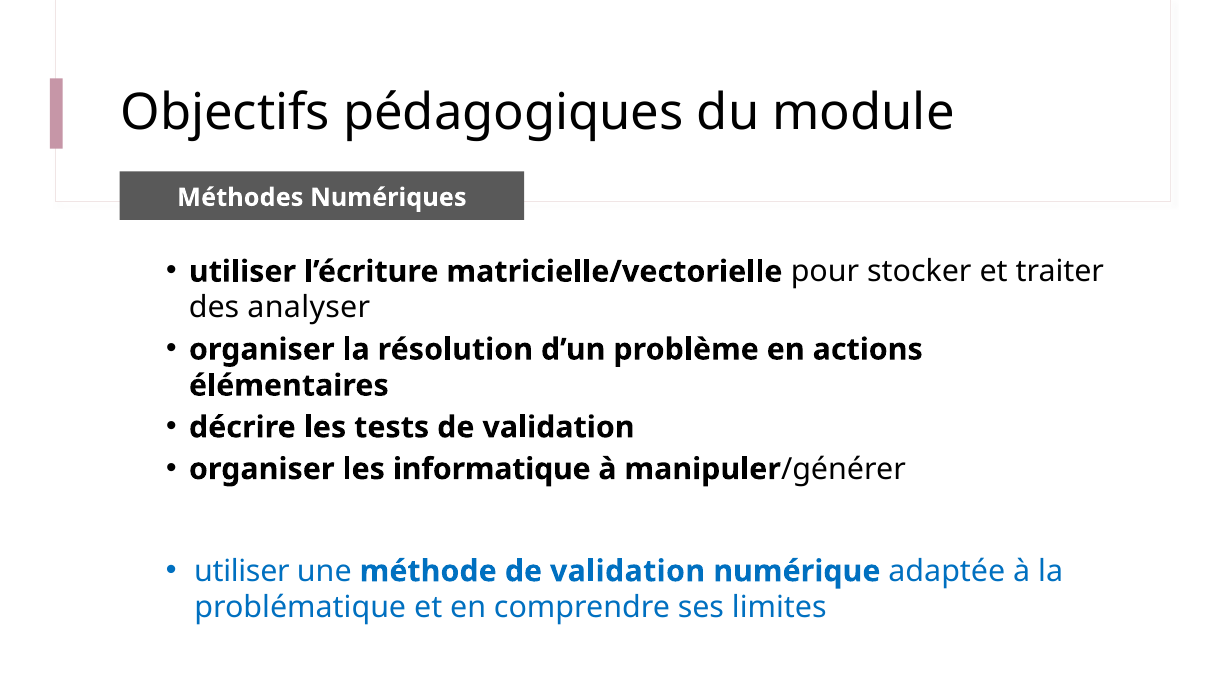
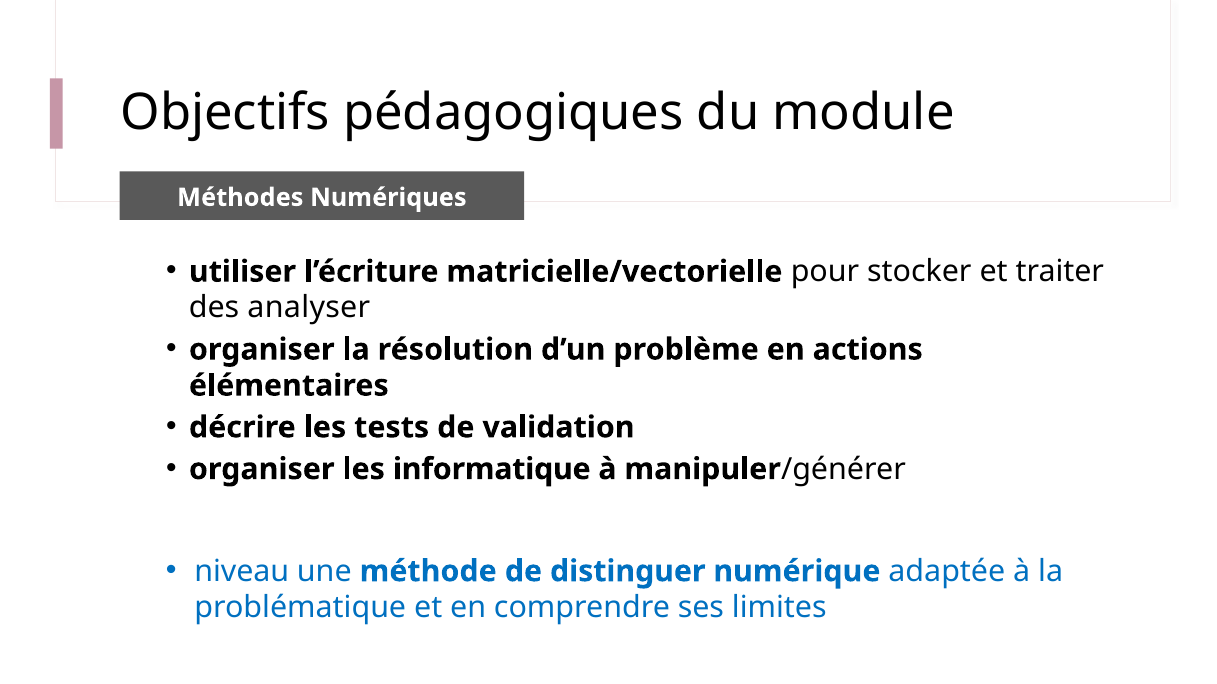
utiliser: utiliser -> niveau (242, 572)
méthode de validation: validation -> distinguer (628, 572)
